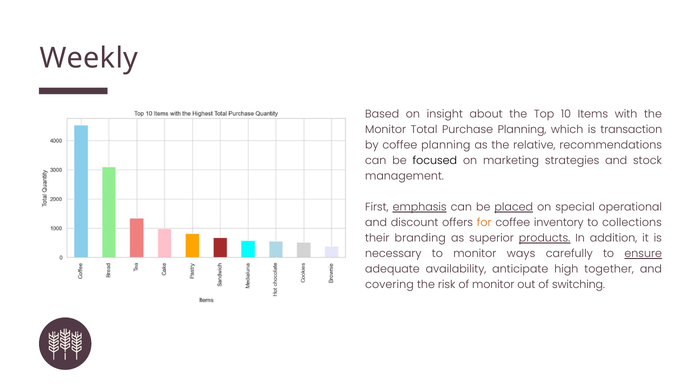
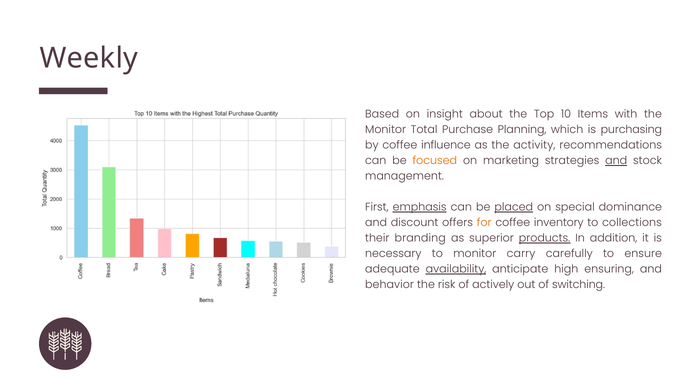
transaction: transaction -> purchasing (631, 130)
coffee planning: planning -> influence (446, 145)
relative: relative -> activity (534, 145)
focused colour: black -> orange (435, 161)
and underline: none -> present (616, 161)
operational: operational -> dominance (630, 207)
ways: ways -> carry (521, 254)
ensure underline: present -> none (643, 254)
availability underline: none -> present (456, 269)
together: together -> ensuring (609, 269)
covering: covering -> behavior (390, 285)
of monitor: monitor -> actively (493, 285)
